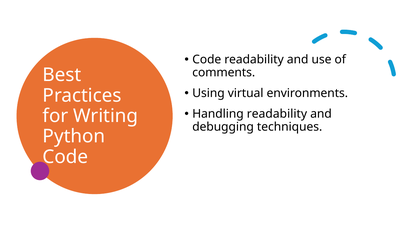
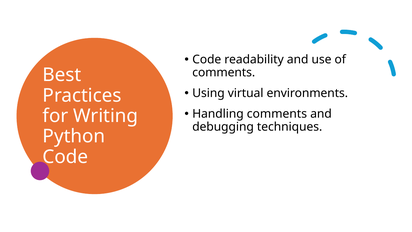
Handling readability: readability -> comments (277, 114)
